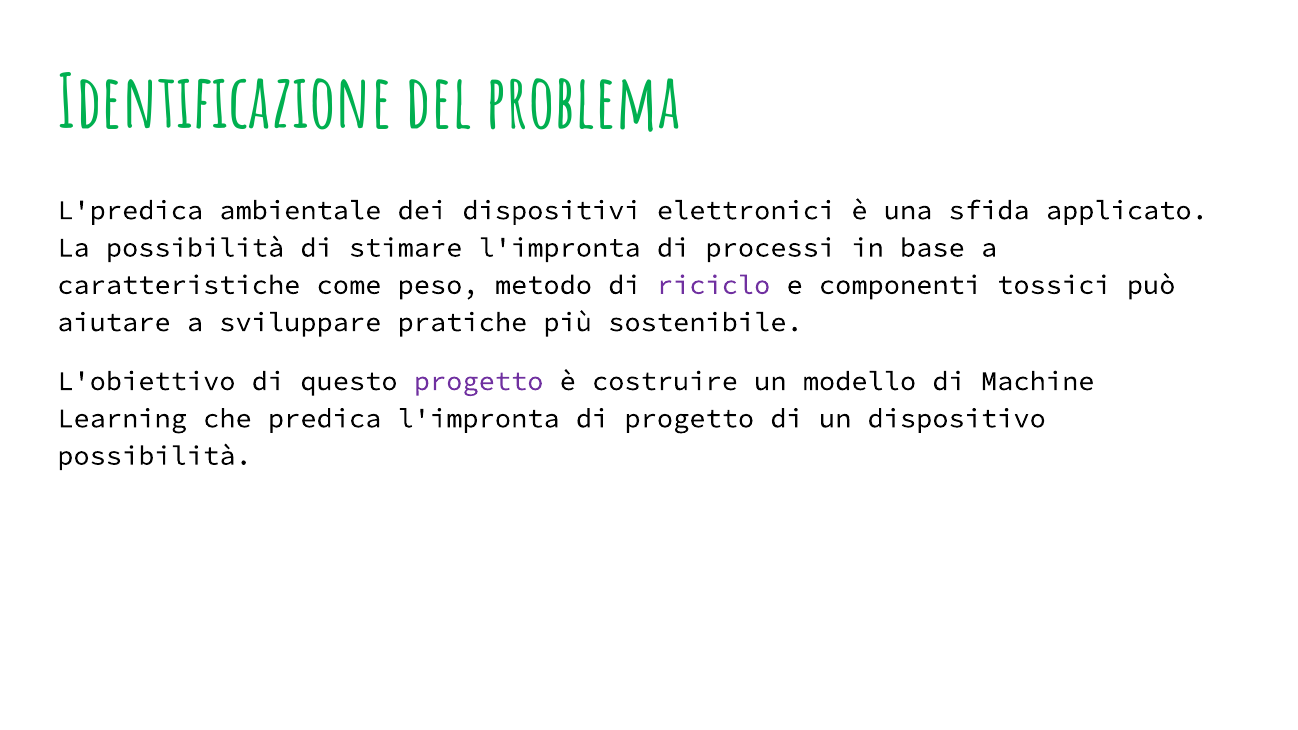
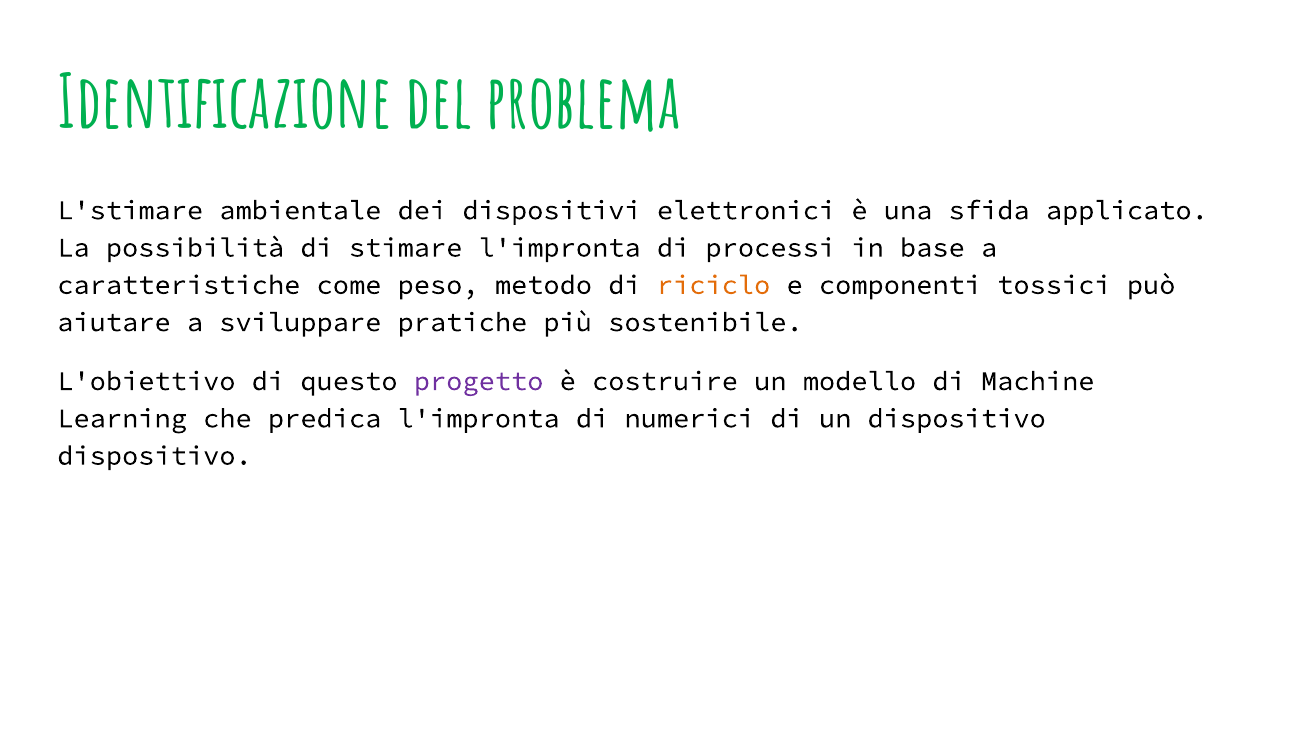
L'predica: L'predica -> L'stimare (130, 210)
riciclo colour: purple -> orange (714, 285)
di progetto: progetto -> numerici (689, 419)
possibilità: possibilità -> dispositivo (154, 456)
